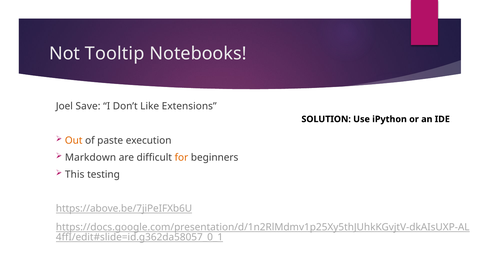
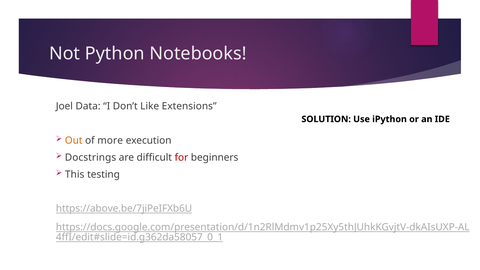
Tooltip: Tooltip -> Python (115, 54)
Save: Save -> Data (88, 106)
paste: paste -> more (110, 140)
Markdown: Markdown -> Docstrings (91, 157)
for colour: orange -> red (181, 157)
